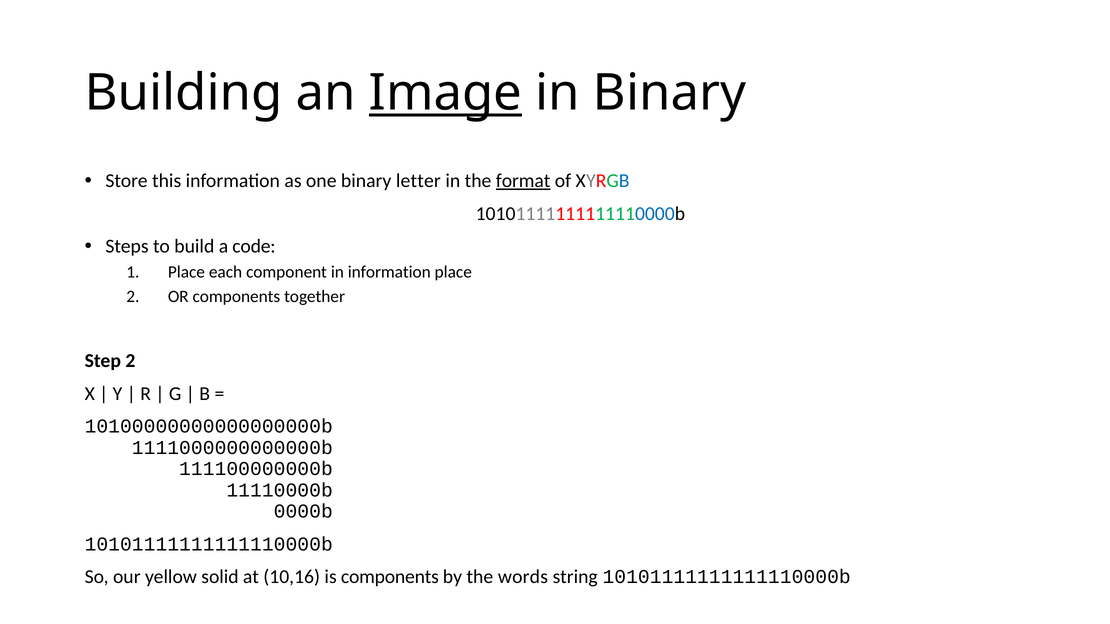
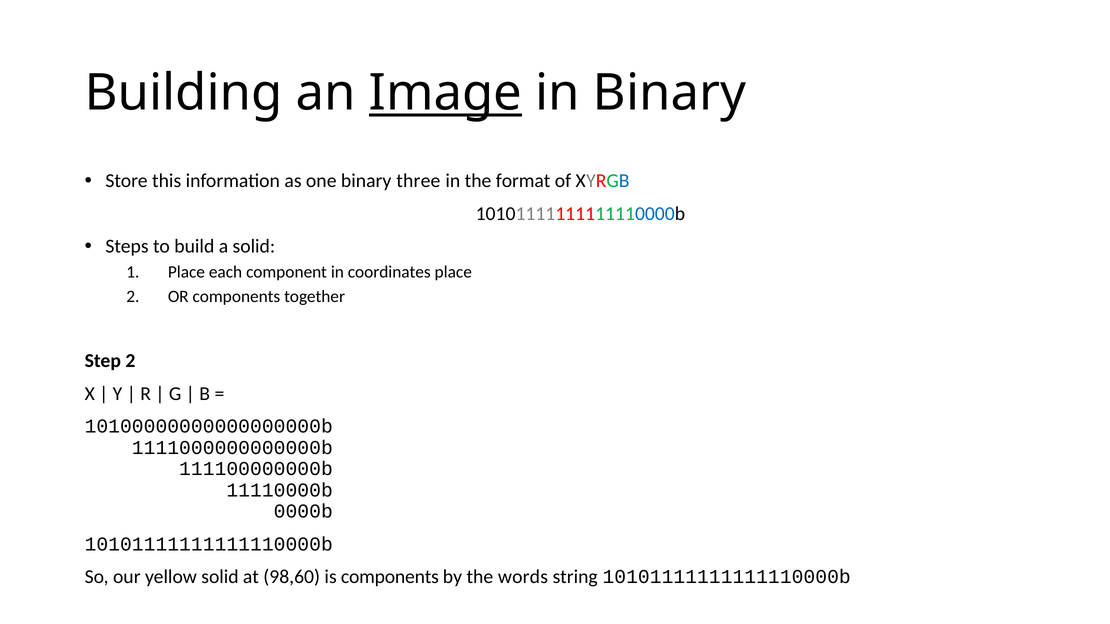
letter: letter -> three (418, 181)
format underline: present -> none (523, 181)
a code: code -> solid (254, 246)
in information: information -> coordinates (389, 272)
10,16: 10,16 -> 98,60 (292, 577)
